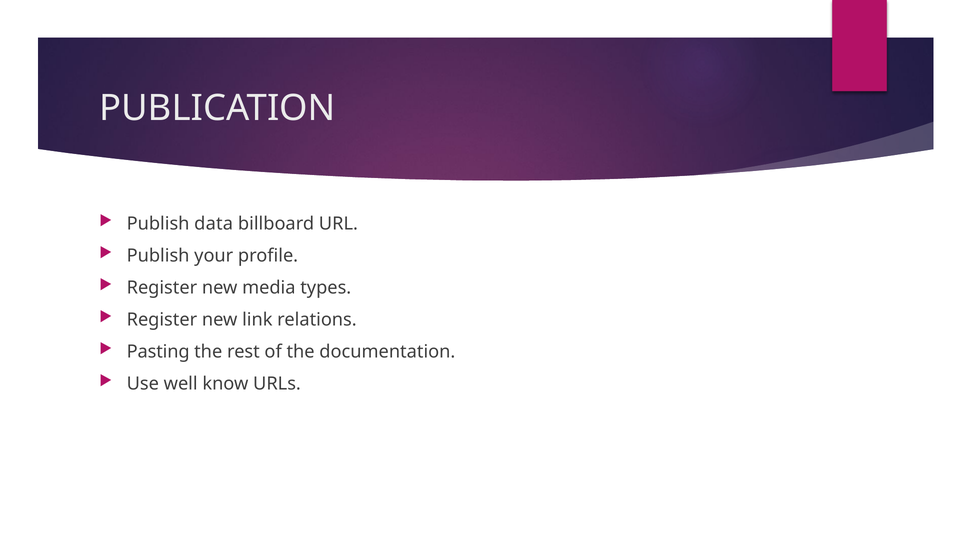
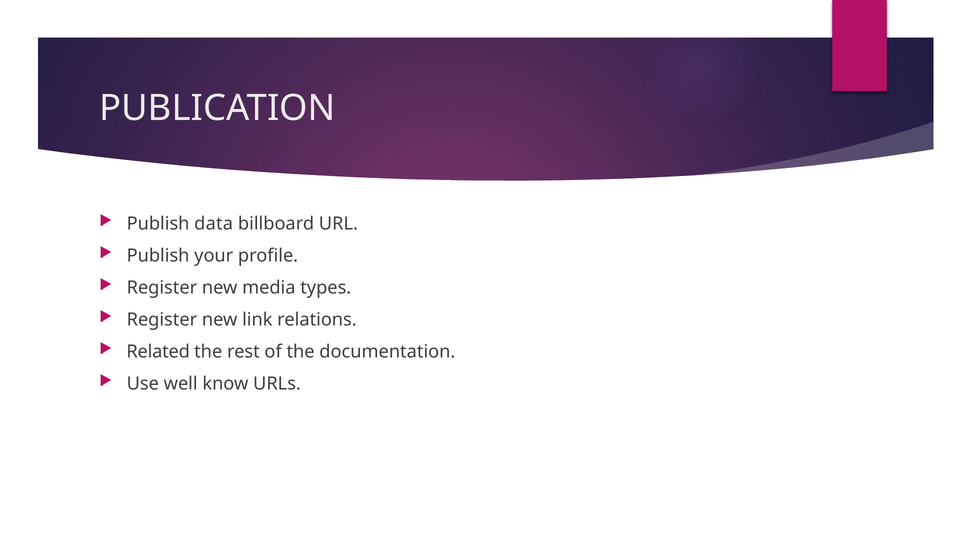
Pasting: Pasting -> Related (158, 351)
